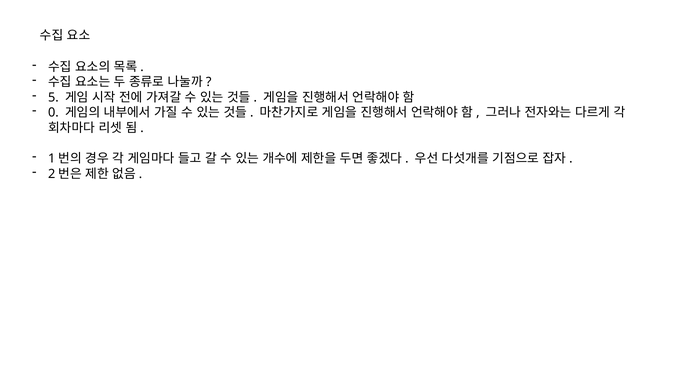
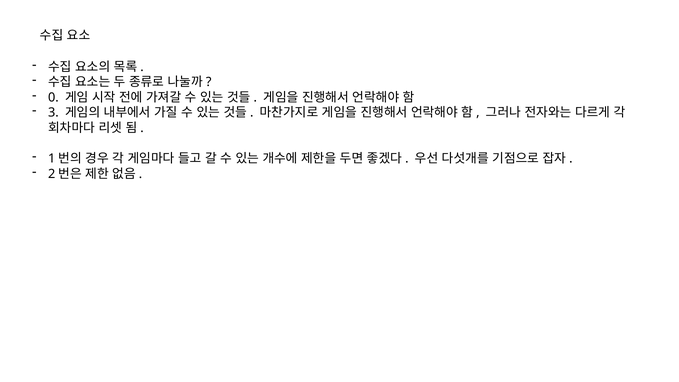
5: 5 -> 0 (53, 97)
0: 0 -> 3 (53, 113)
